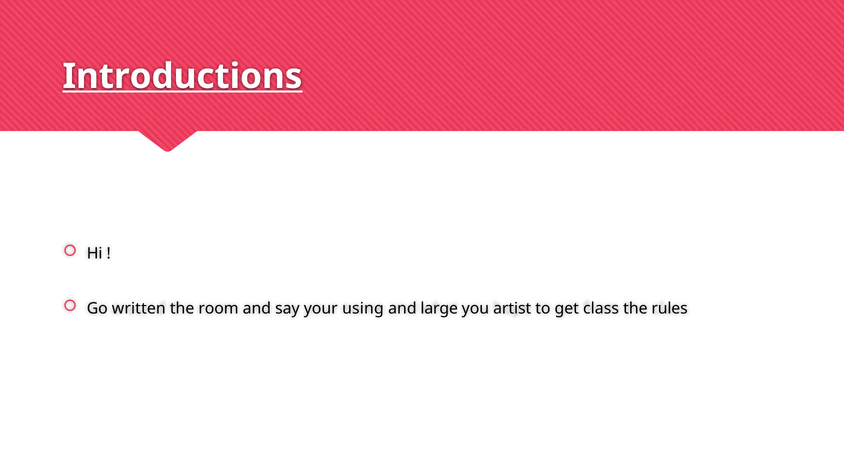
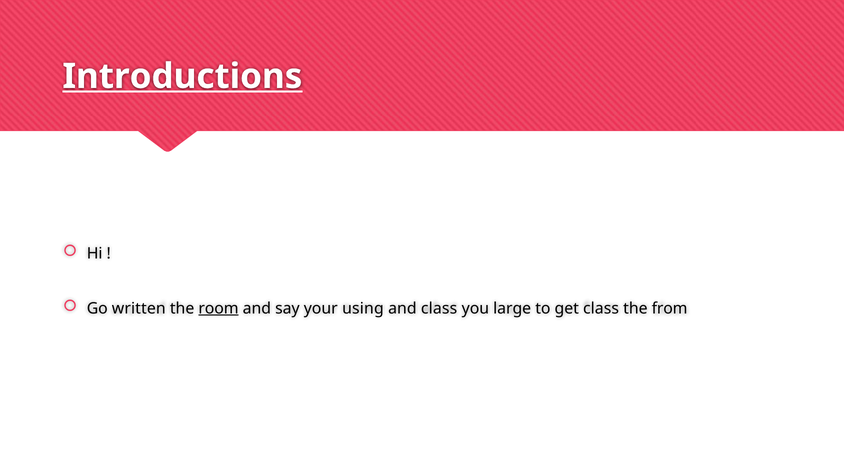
room underline: none -> present (219, 308)
and large: large -> class (439, 308)
artist: artist -> large (512, 308)
rules: rules -> from (670, 308)
